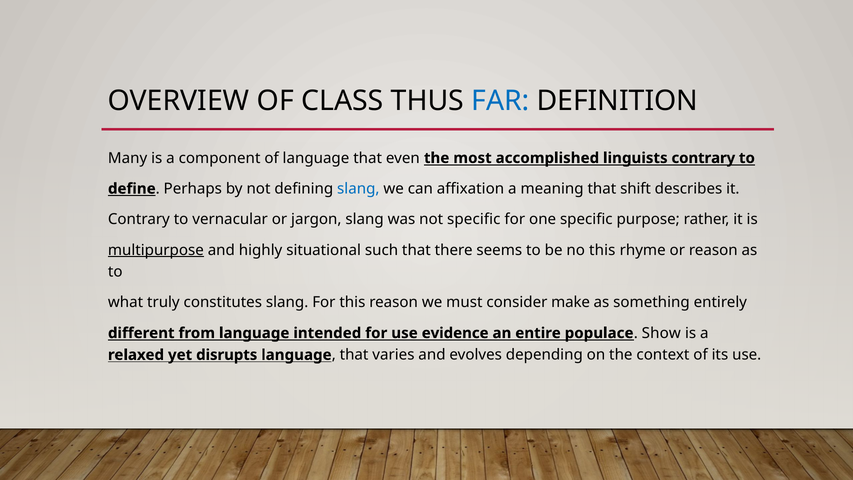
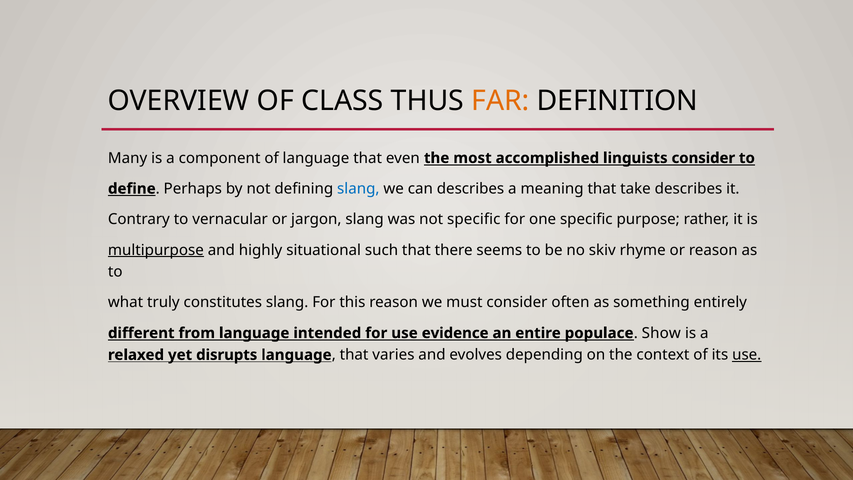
FAR colour: blue -> orange (500, 101)
linguists contrary: contrary -> consider (703, 158)
can affixation: affixation -> describes (471, 189)
shift: shift -> take (635, 189)
no this: this -> skiv (602, 250)
make: make -> often (570, 302)
use underline: none -> present (747, 355)
